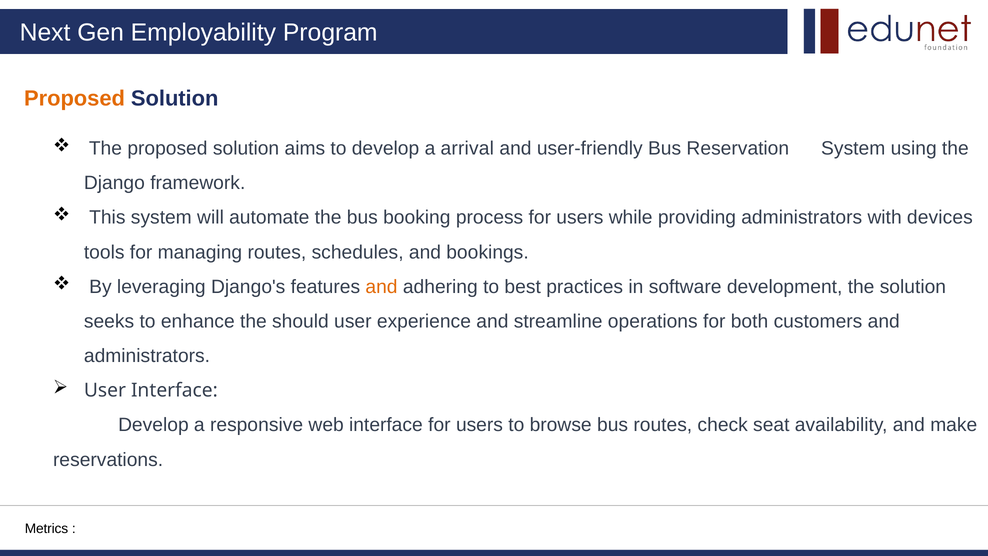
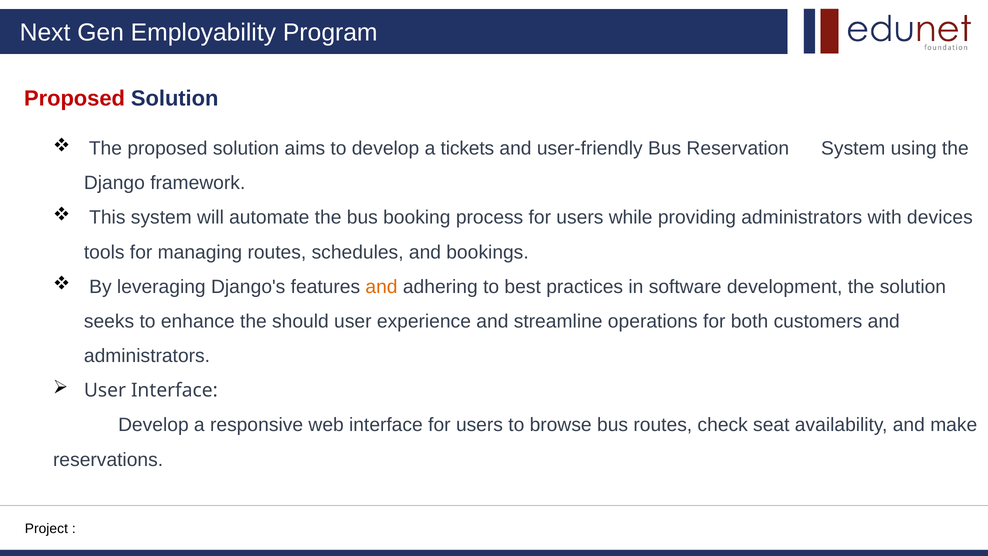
Proposed colour: orange -> red (75, 98)
arrival: arrival -> tickets (467, 148)
Metrics: Metrics -> Project (46, 528)
